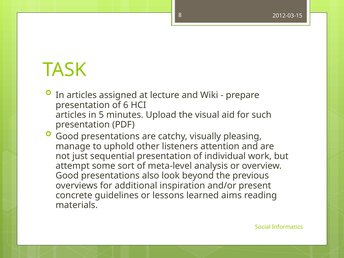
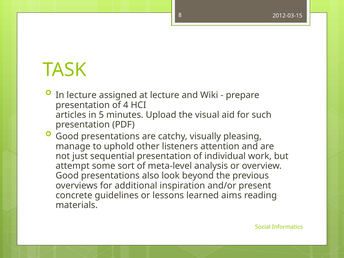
In articles: articles -> lecture (82, 95)
6: 6 -> 4 (126, 105)
